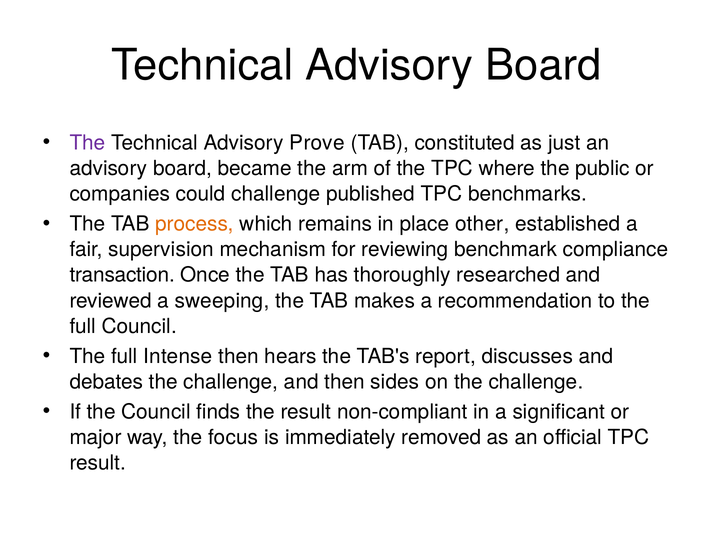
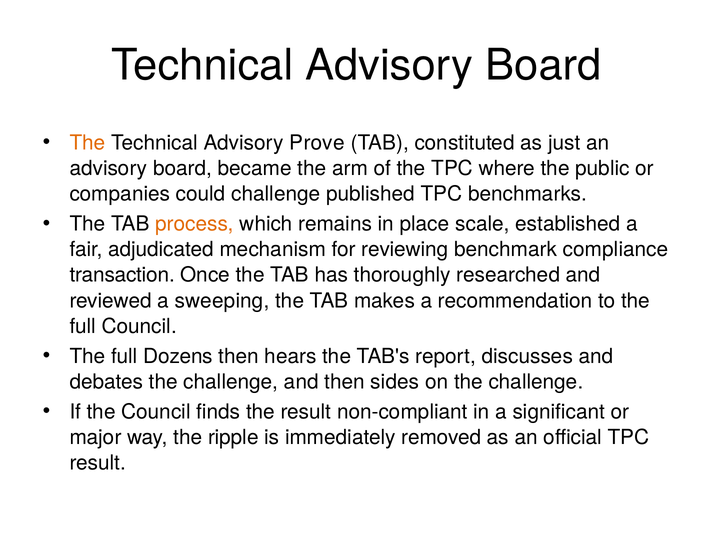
The colour: purple -> orange (87, 143)
other: other -> scale (482, 224)
supervision: supervision -> adjudicated (161, 250)
Intense: Intense -> Dozens (178, 357)
focus: focus -> ripple (233, 438)
